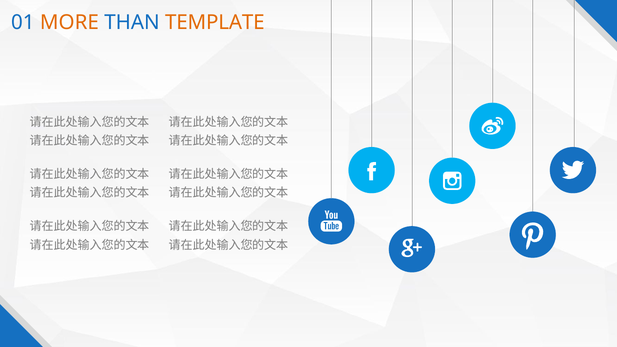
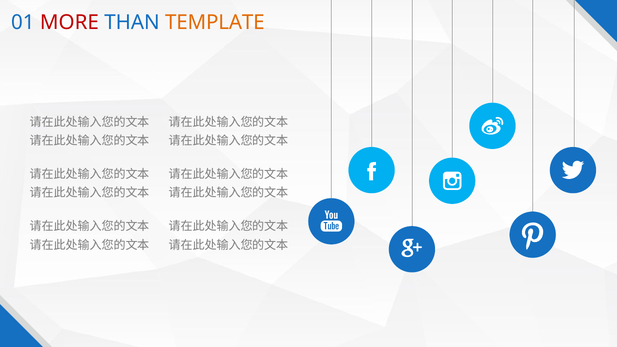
MORE colour: orange -> red (69, 22)
